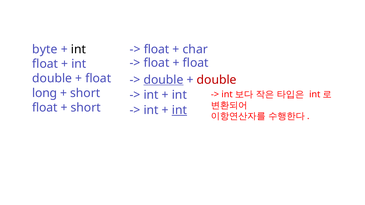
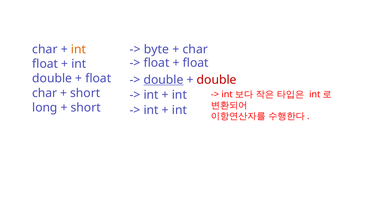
byte: byte -> char (45, 49)
int colour: black -> orange (78, 49)
float: float -> byte (156, 49)
long: long -> char (45, 93)
float: float -> long (45, 108)
int underline: present -> none (179, 110)
